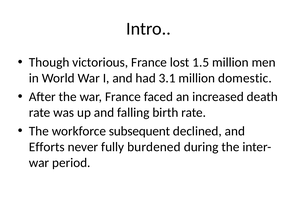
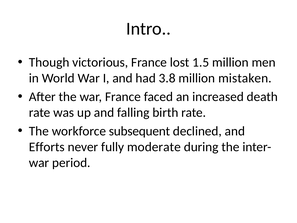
3.1: 3.1 -> 3.8 (167, 78)
domestic: domestic -> mistaken (245, 78)
burdened: burdened -> moderate (154, 147)
